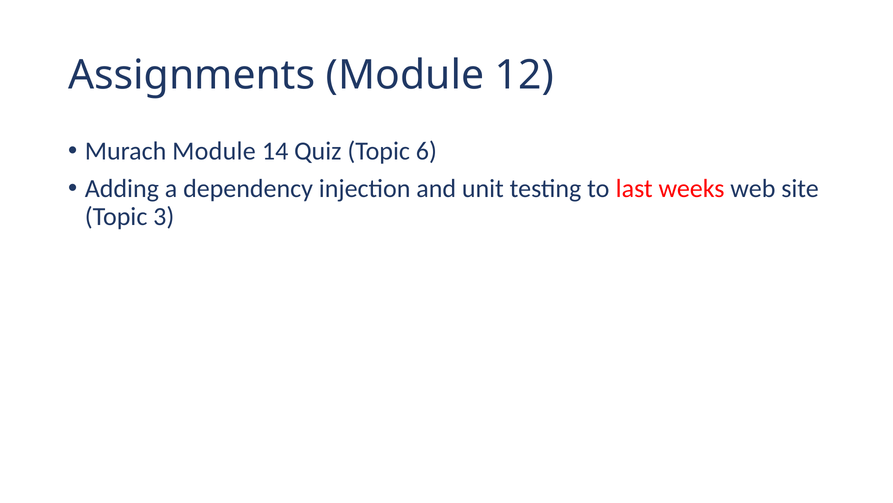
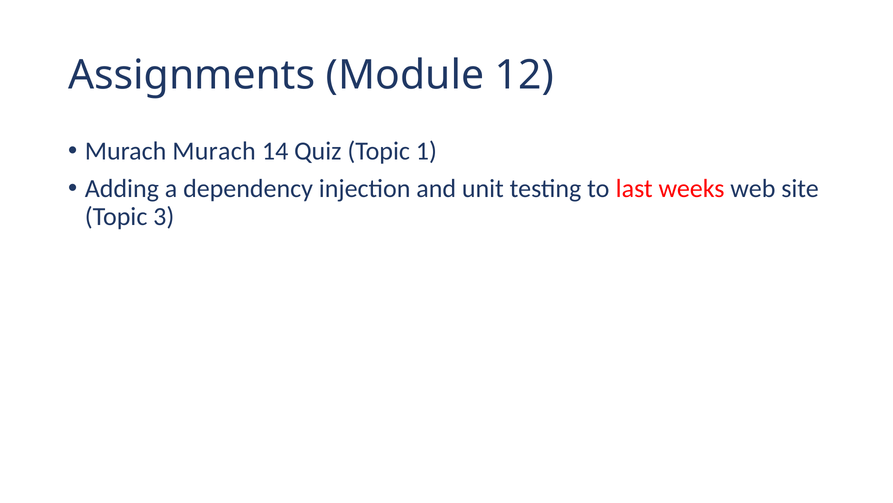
Murach Module: Module -> Murach (214, 151)
6: 6 -> 1 (426, 151)
